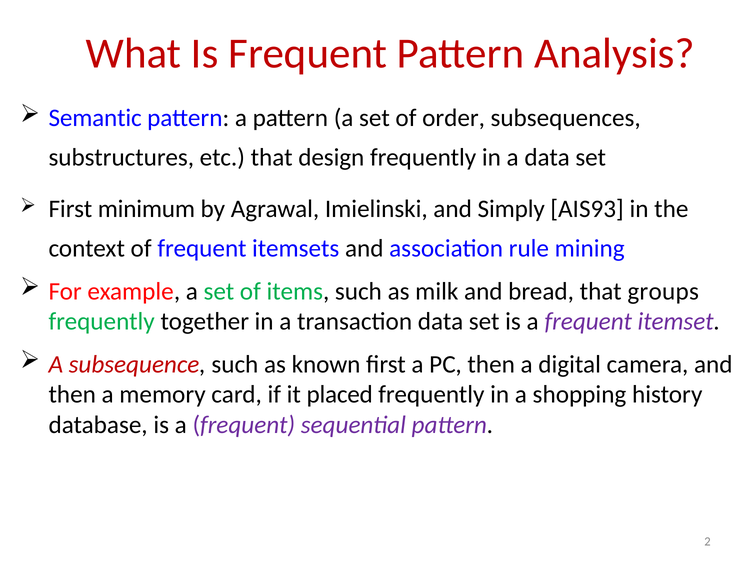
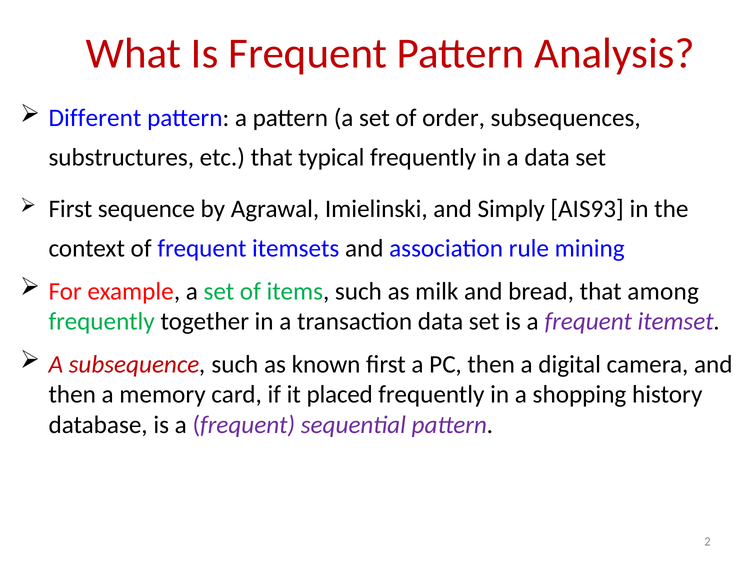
Semantic: Semantic -> Different (95, 118)
design: design -> typical (331, 157)
minimum: minimum -> sequence (146, 209)
groups: groups -> among (663, 291)
